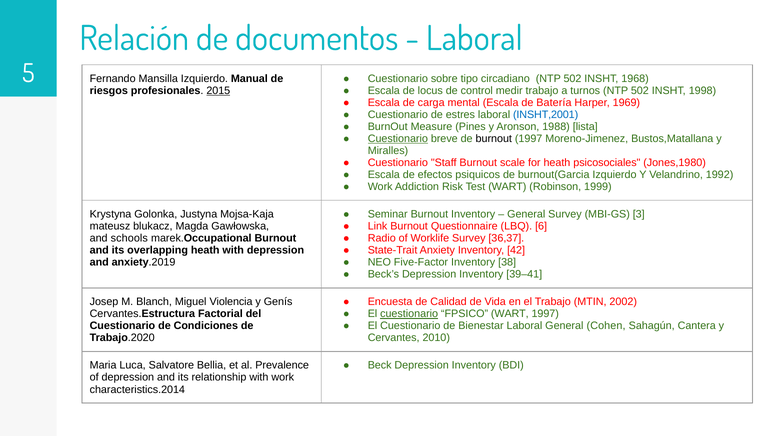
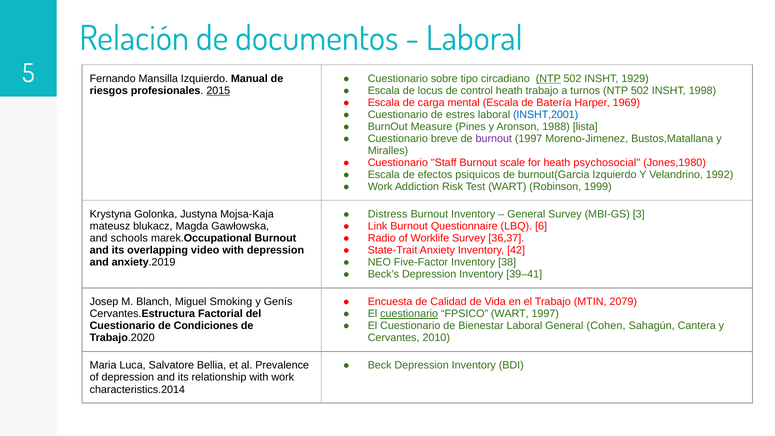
NTP underline: none -> present (548, 79)
1968: 1968 -> 1929 (635, 79)
control medir: medir -> heath (509, 91)
Cuestionario underline: present -> none (398, 139)
burnout colour: black -> purple (494, 139)
psicosociales: psicosociales -> psychosocial (607, 163)
Seminar: Seminar -> Distress (388, 214)
overlapping heath: heath -> video (205, 250)
Violencia: Violencia -> Smoking (231, 302)
2002: 2002 -> 2079 (623, 302)
